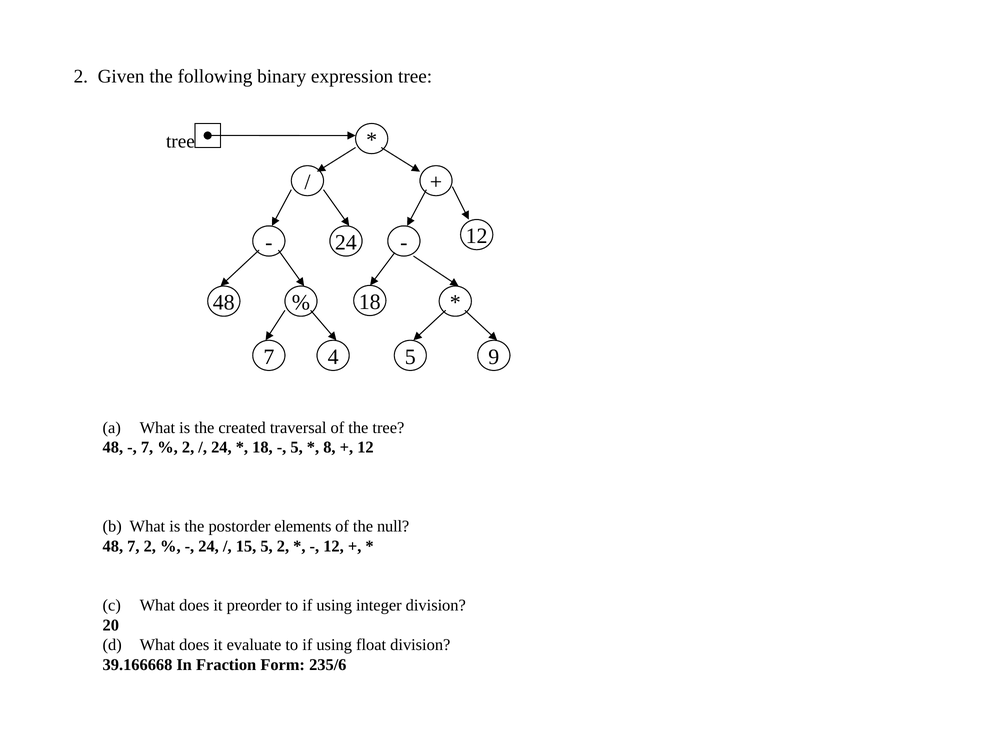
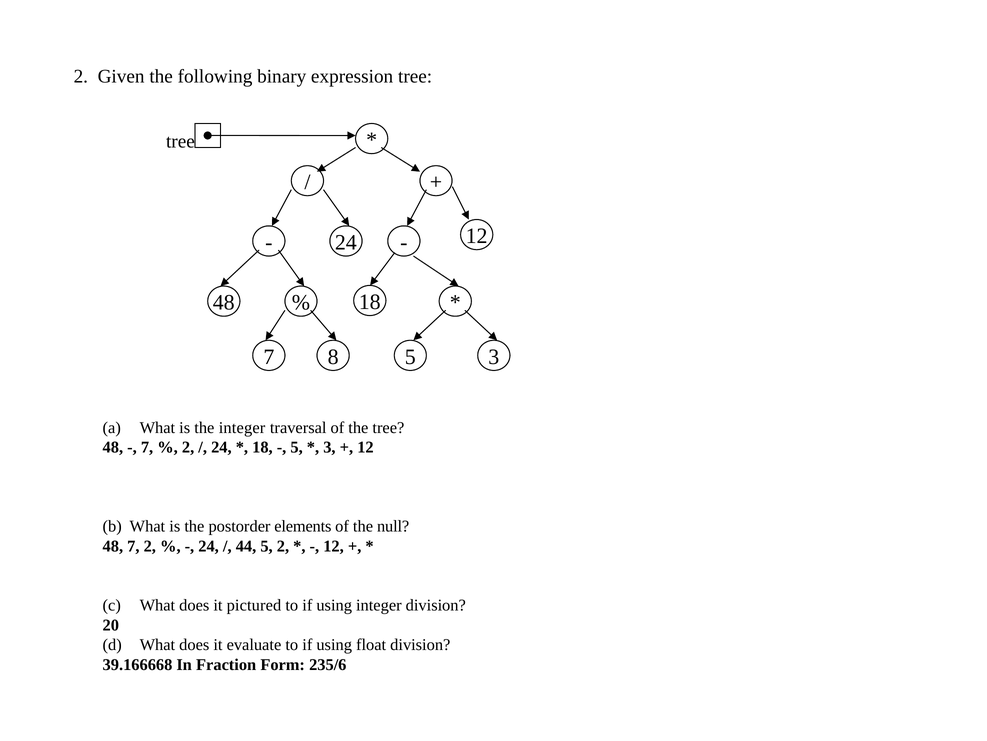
4: 4 -> 8 (333, 357)
5 9: 9 -> 3 (494, 357)
the created: created -> integer (242, 427)
8: 8 -> 3 (329, 447)
15: 15 -> 44 (246, 546)
preorder: preorder -> pictured (254, 605)
